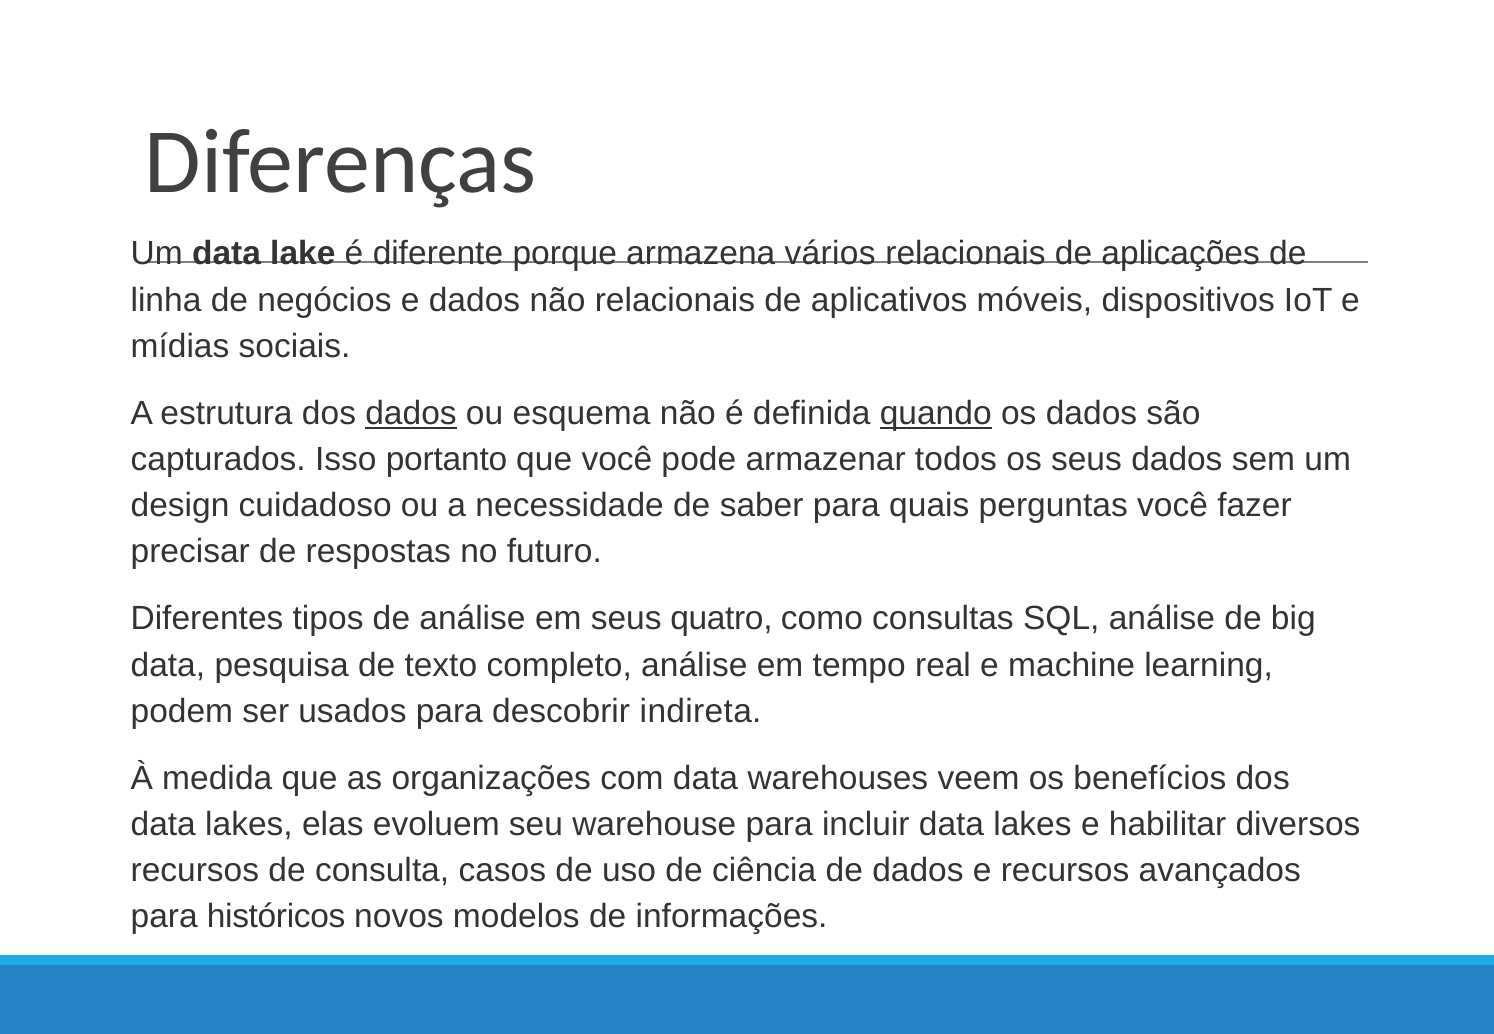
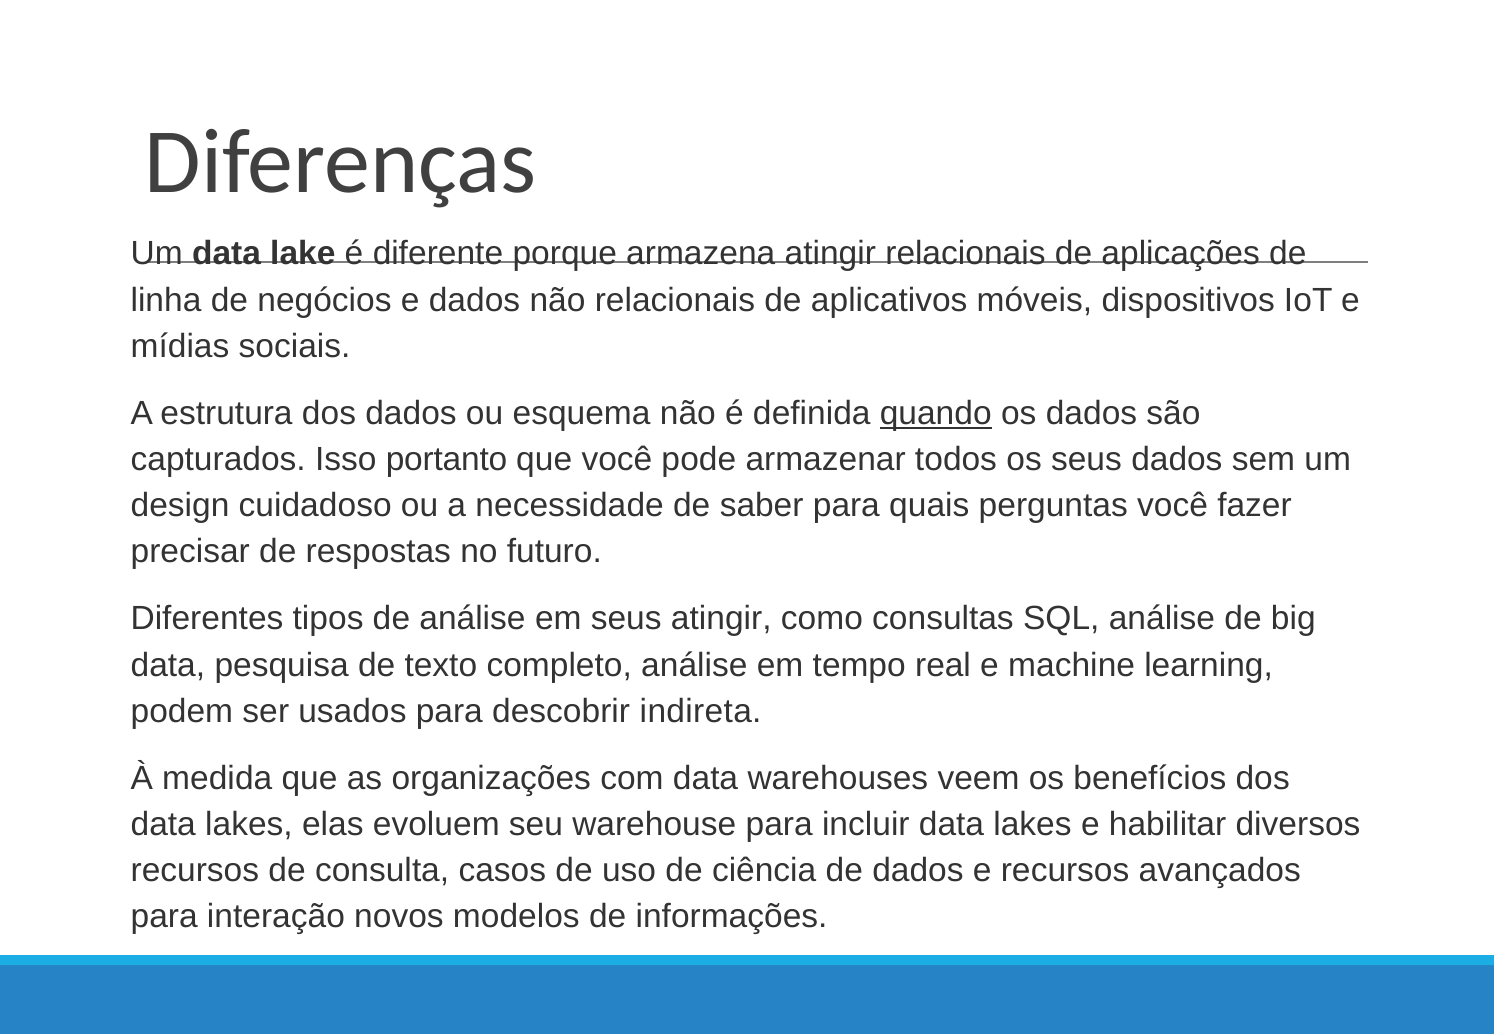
armazena vários: vários -> atingir (830, 254)
dados underline: present -> none (411, 413)
seus quatro: quatro -> atingir (721, 619)
históricos: históricos -> interação (276, 917)
